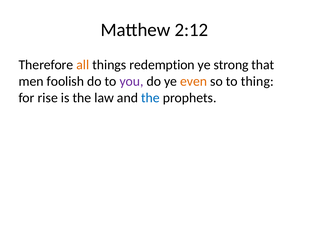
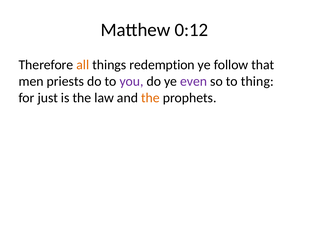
2:12: 2:12 -> 0:12 (191, 30)
strong: strong -> follow (231, 65)
foolish: foolish -> priests (65, 81)
even colour: orange -> purple (194, 81)
rise: rise -> just (48, 98)
the colour: blue -> orange (150, 98)
